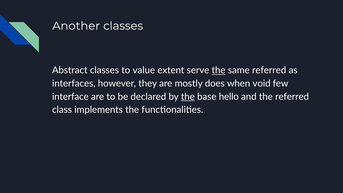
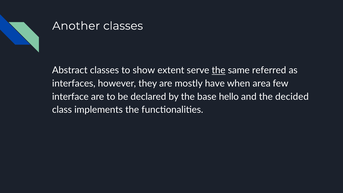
value: value -> show (144, 70)
does: does -> have (215, 83)
void: void -> area (262, 83)
the underline: present -> none (188, 97)
the referred: referred -> decided (292, 97)
